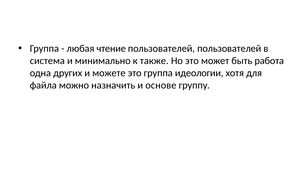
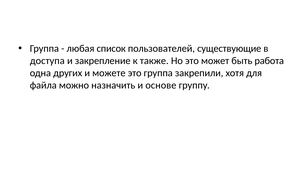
чтение: чтение -> список (111, 49)
пользователей пользователей: пользователей -> существующие (229, 49)
система: система -> доступа (47, 61)
минимально: минимально -> закрепление (103, 61)
идеологии: идеологии -> закрепили (199, 73)
